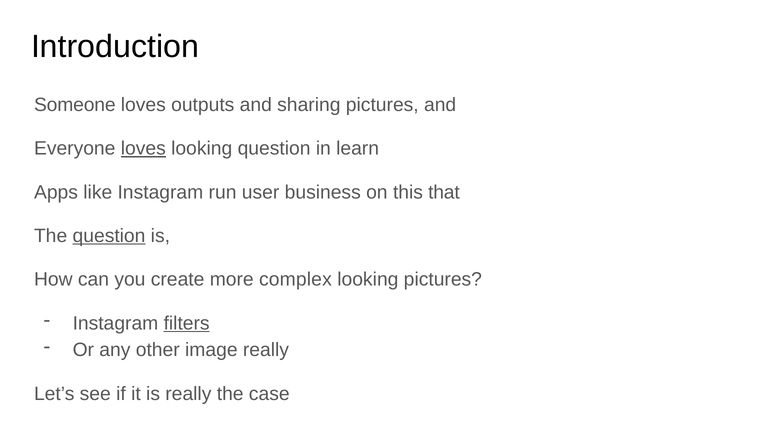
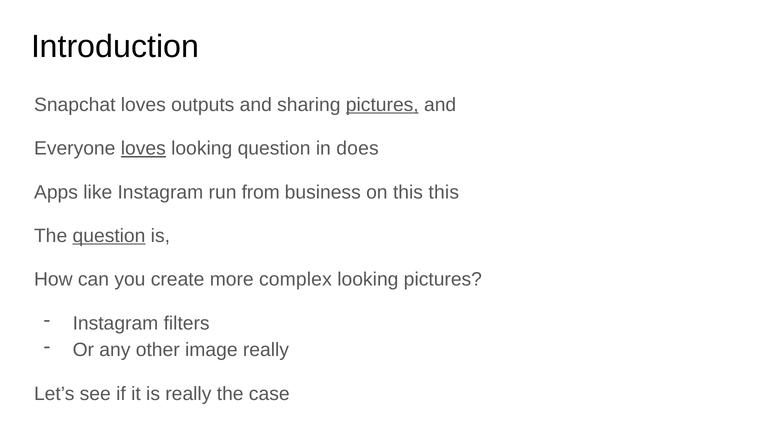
Someone: Someone -> Snapchat (75, 105)
pictures underline: none -> present (382, 105)
learn: learn -> does (357, 148)
user: user -> from (261, 192)
this that: that -> this (444, 192)
filters underline: present -> none (187, 324)
